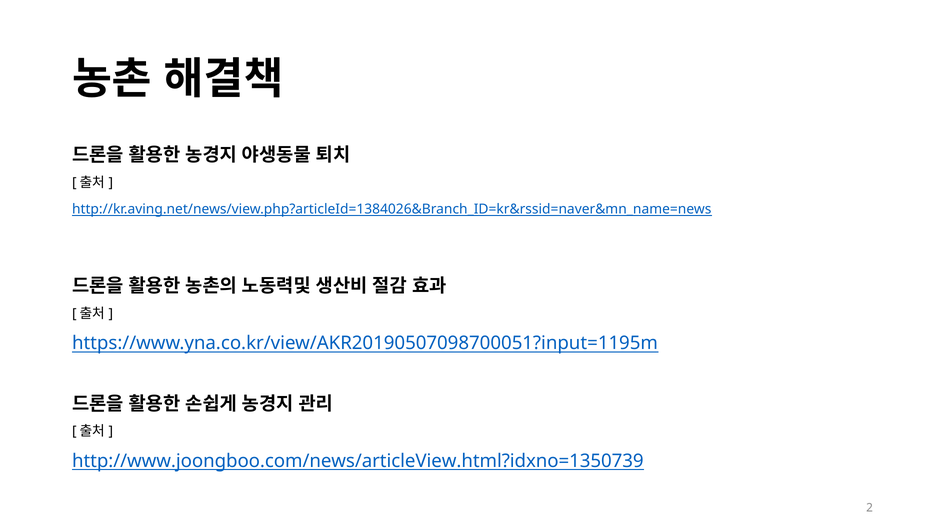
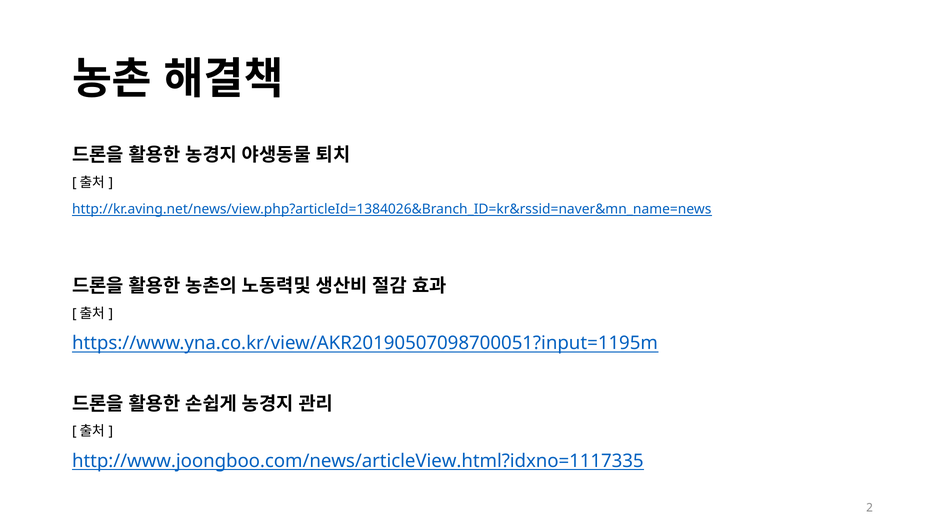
http://www.joongboo.com/news/articleView.html?idxno=1350739: http://www.joongboo.com/news/articleView.html?idxno=1350739 -> http://www.joongboo.com/news/articleView.html?idxno=1117335 (358, 460)
